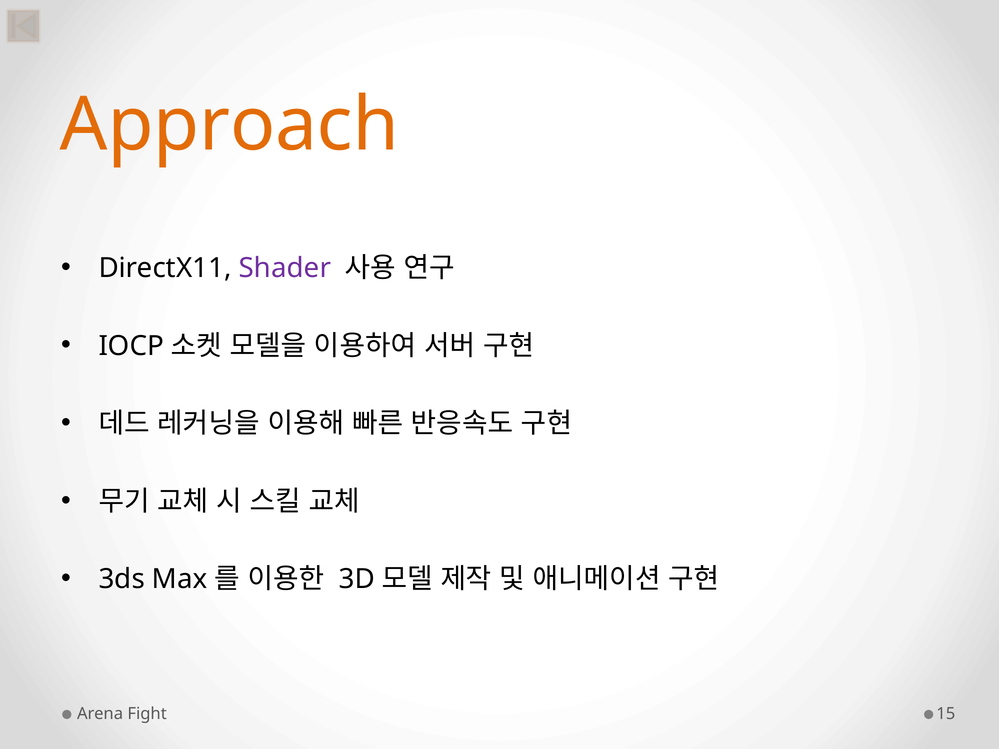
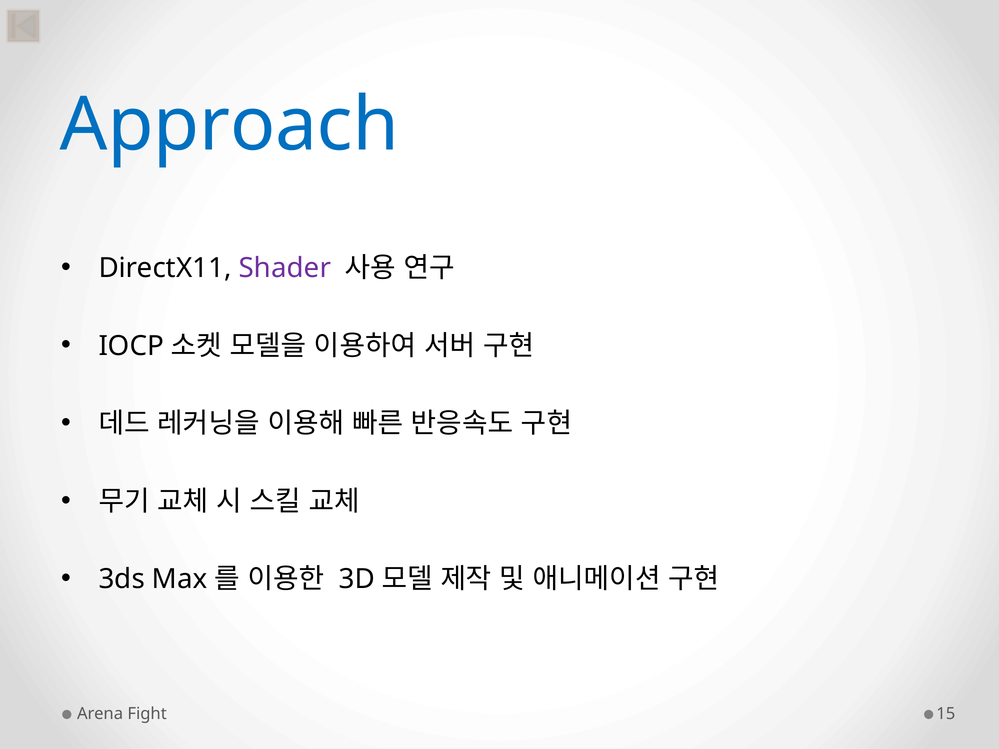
Approach colour: orange -> blue (229, 125)
